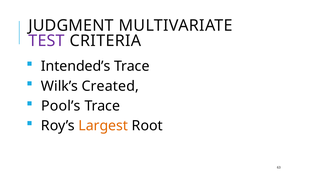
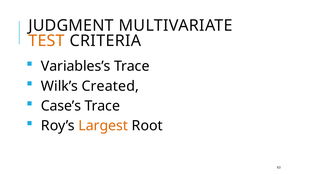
TEST colour: purple -> orange (46, 41)
Intended’s: Intended’s -> Variables’s (76, 66)
Pool’s: Pool’s -> Case’s (61, 106)
